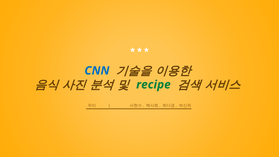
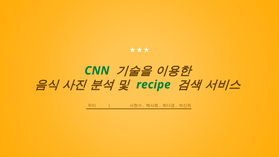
CNN colour: blue -> green (97, 71)
